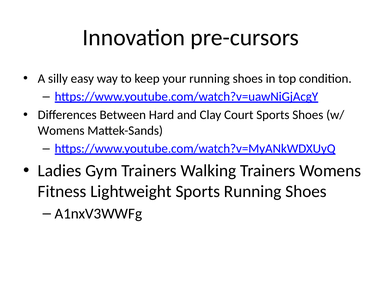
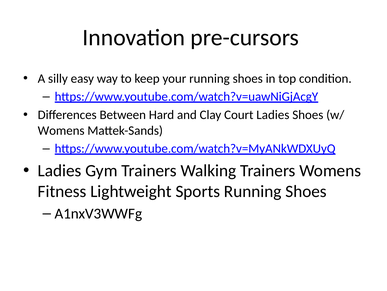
Court Sports: Sports -> Ladies (273, 115)
